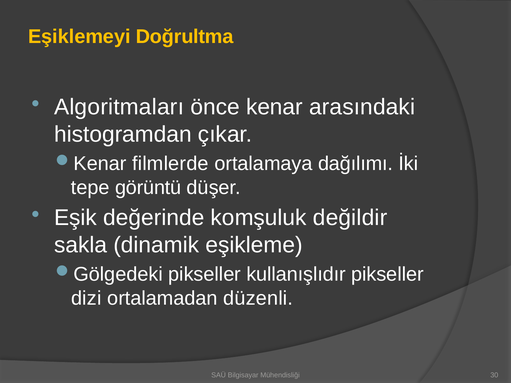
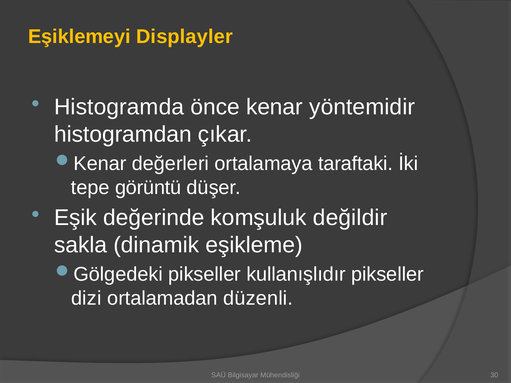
Doğrultma: Doğrultma -> Displayler (184, 37)
Algoritmaları: Algoritmaları -> Histogramda (119, 107)
arasındaki: arasındaki -> yöntemidir (362, 107)
filmlerde: filmlerde -> değerleri (170, 164)
dağılımı: dağılımı -> taraftaki (356, 164)
